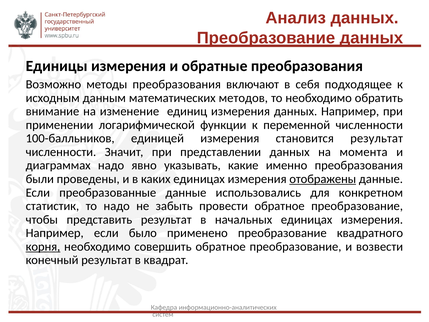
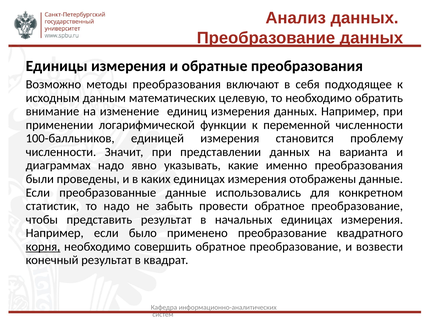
методов: методов -> целевую (243, 98)
становится результат: результат -> проблему (377, 138)
момента: момента -> варианта (364, 152)
отображены underline: present -> none (323, 179)
